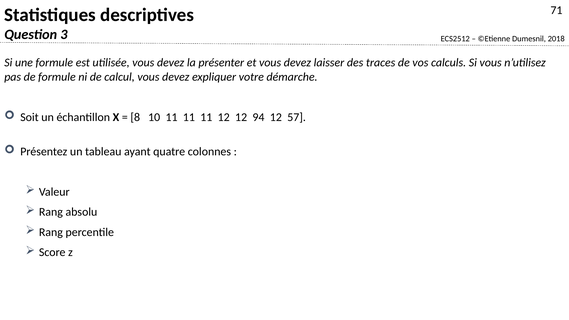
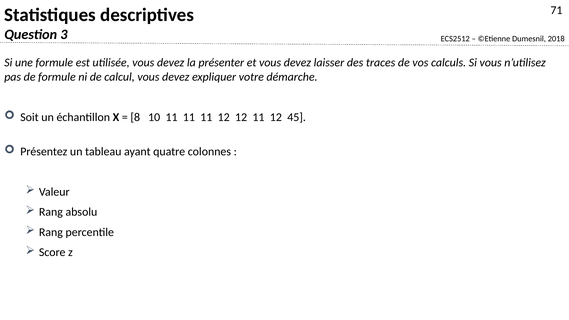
12 94: 94 -> 11 (258, 117)
57: 57 -> 45 (297, 117)
